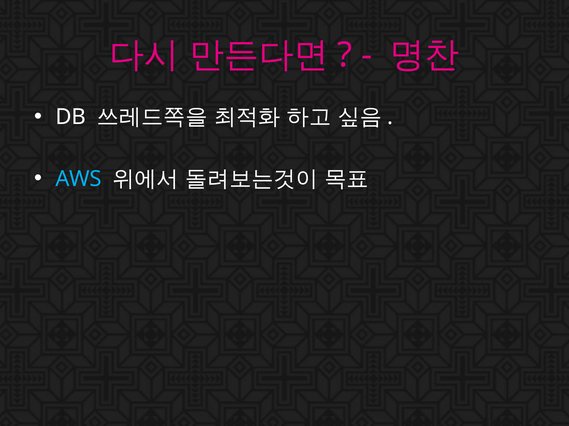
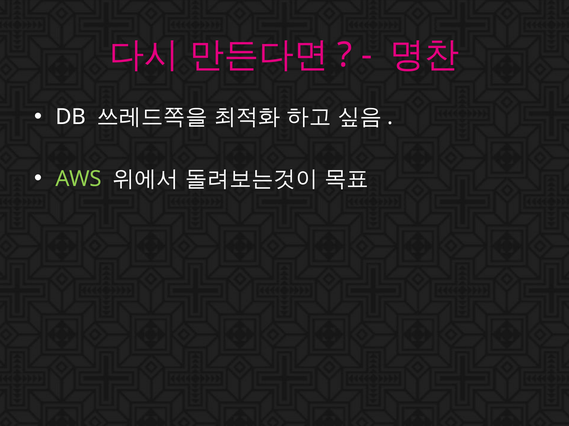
AWS colour: light blue -> light green (79, 179)
